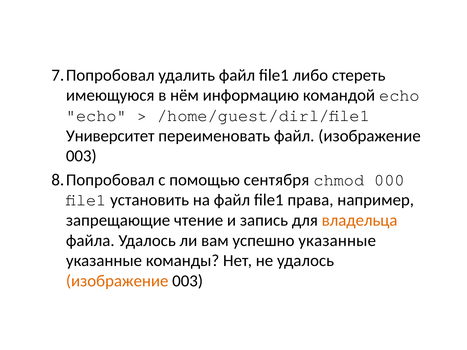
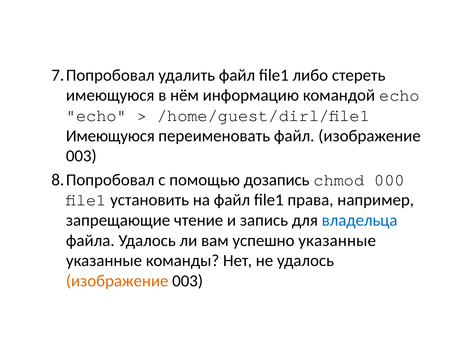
Университет: Университет -> Имеющуюся (110, 136)
сентября: сентября -> дозапись (277, 180)
владельца colour: orange -> blue (360, 220)
